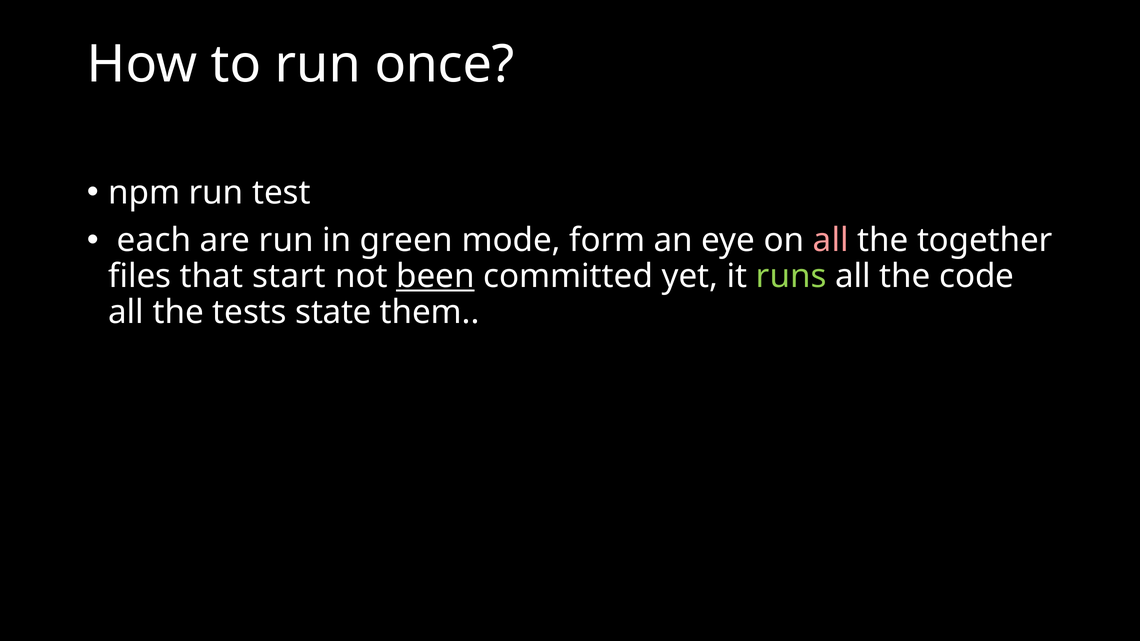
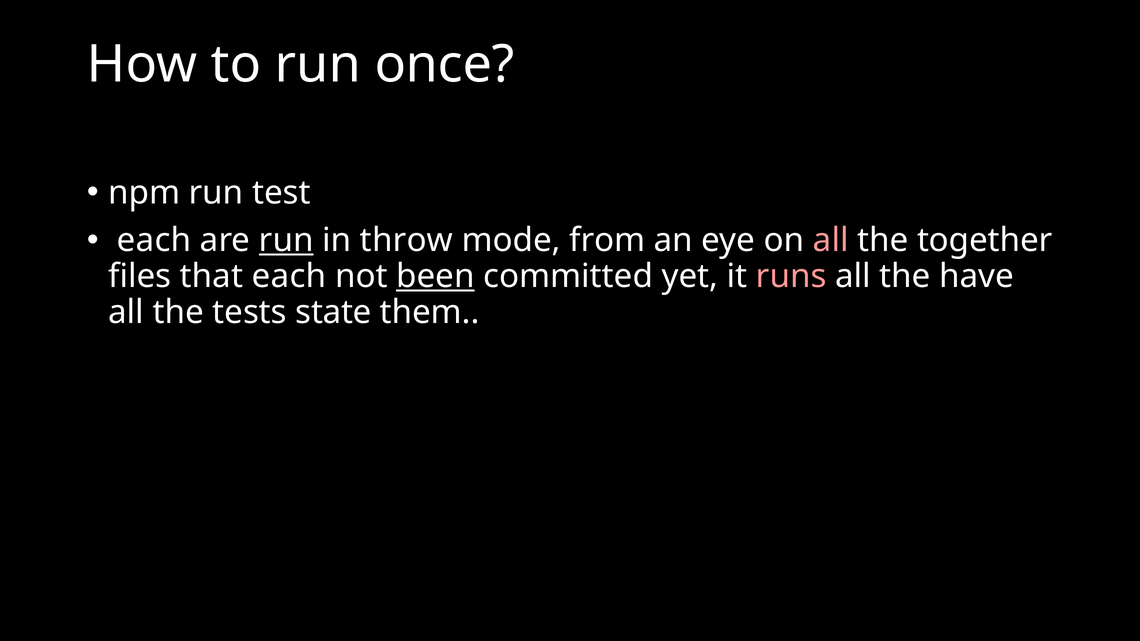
run underline: none -> present (286, 241)
green: green -> throw (406, 241)
form: form -> from (607, 241)
that start: start -> each (289, 276)
runs colour: light green -> pink (791, 276)
code: code -> have (977, 276)
